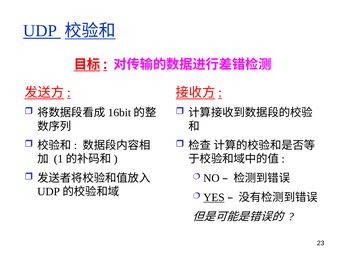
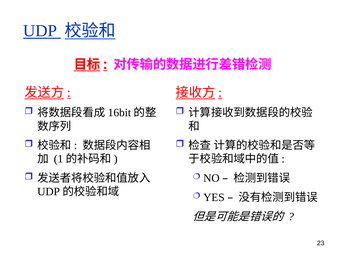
YES underline: present -> none (214, 198)
